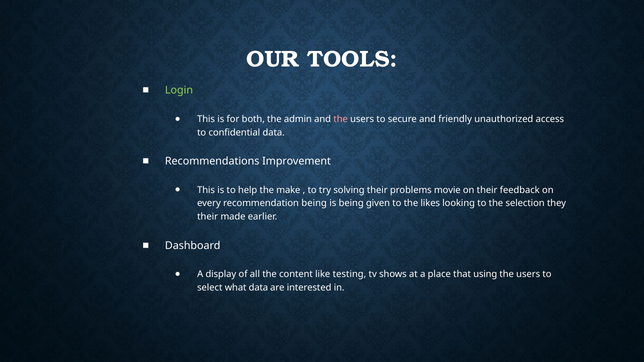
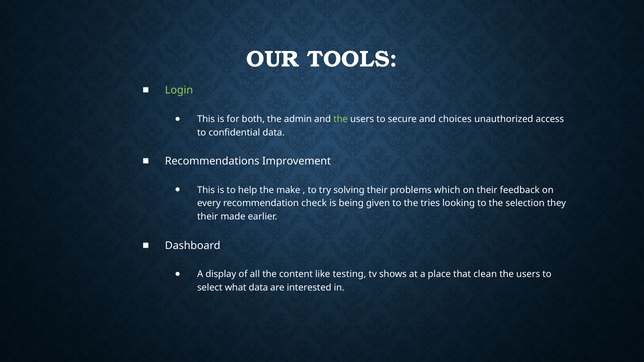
the colour: pink -> light green (341, 119)
friendly: friendly -> choices (455, 119)
movie: movie -> which (447, 190)
recommendation being: being -> check (314, 204)
likes: likes -> tries (430, 204)
using: using -> clean (485, 275)
